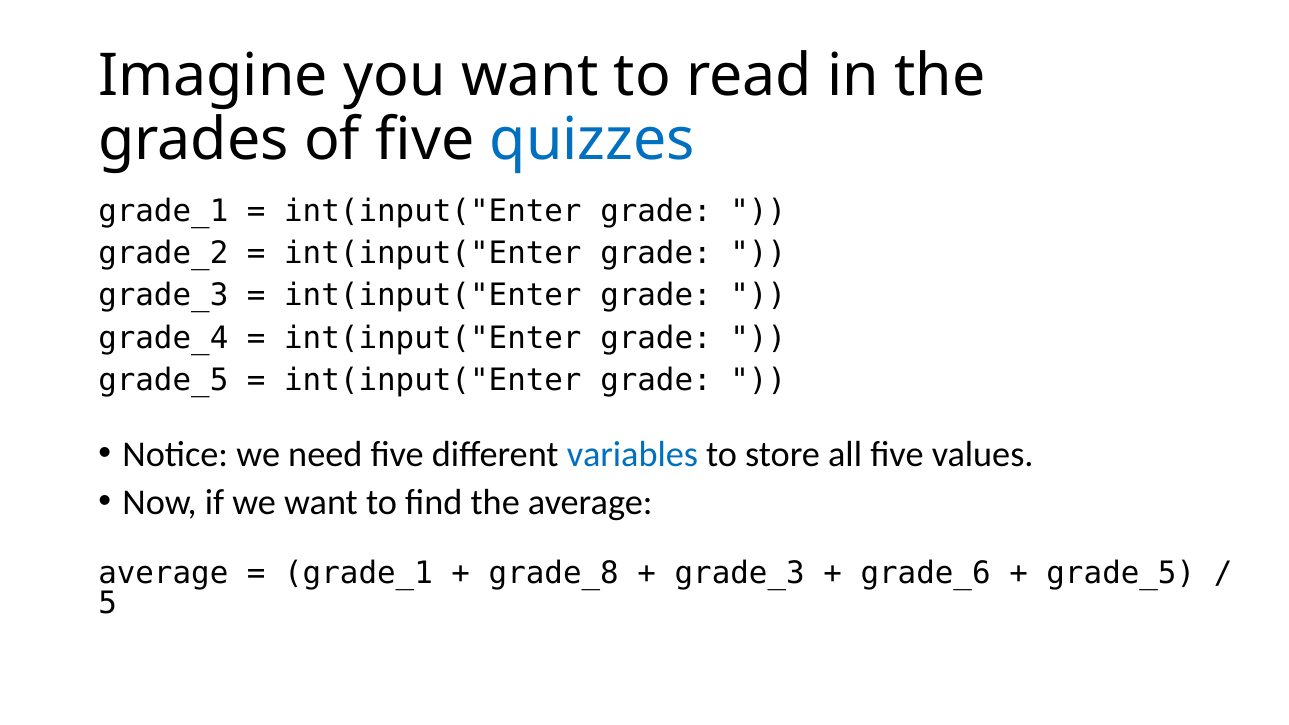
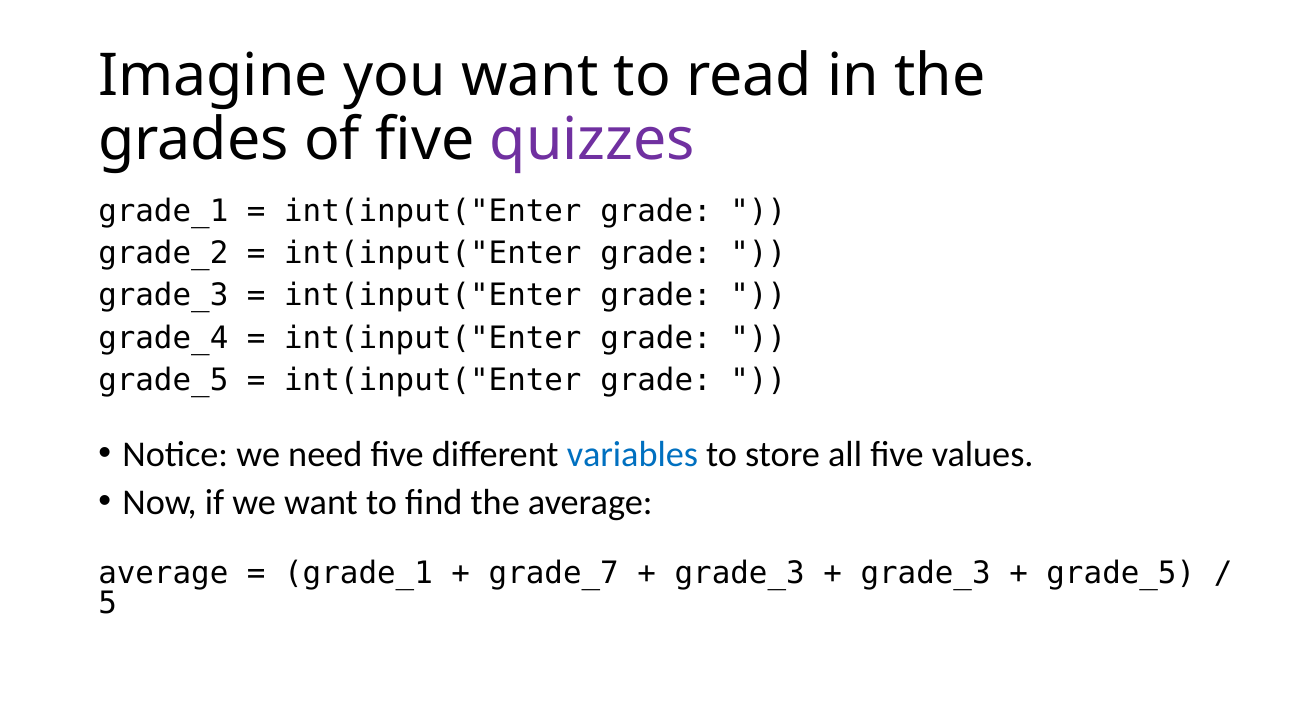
quizzes colour: blue -> purple (592, 140)
grade_8: grade_8 -> grade_7 (554, 574)
grade_6: grade_6 -> grade_3 (926, 574)
